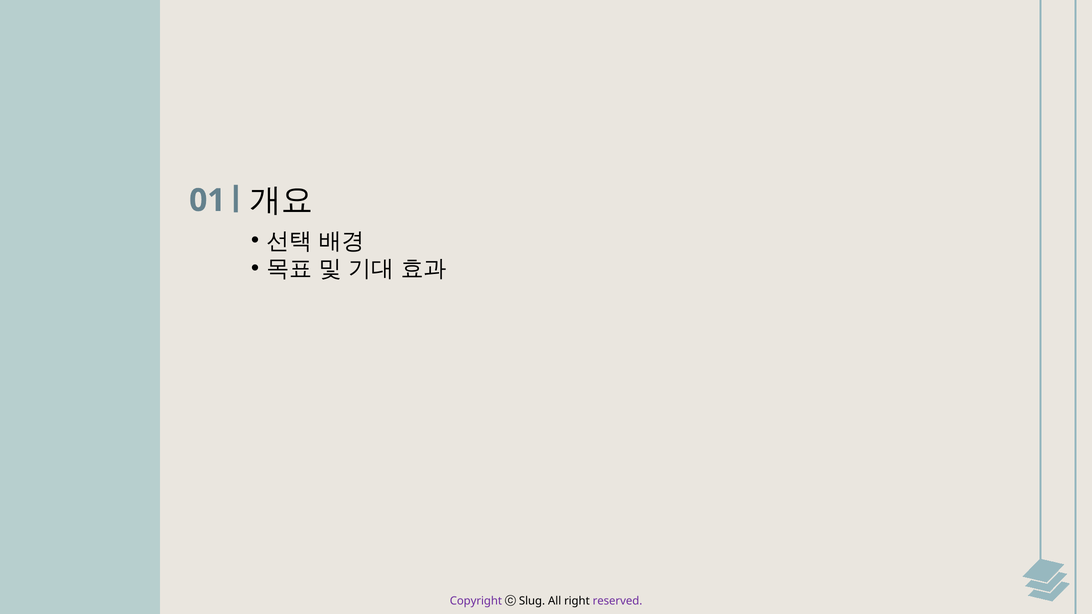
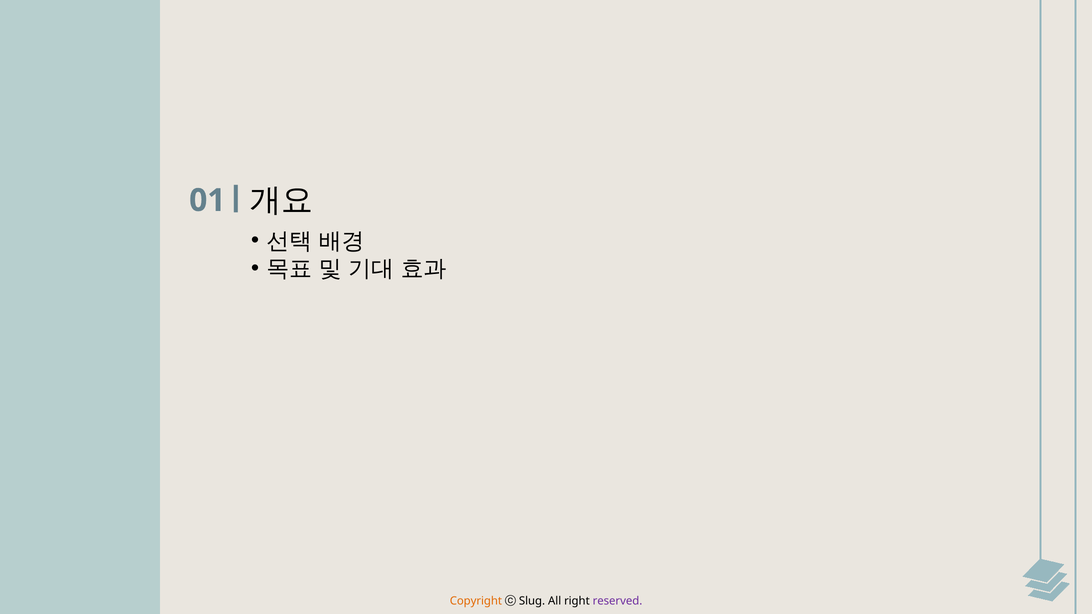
Copyright colour: purple -> orange (476, 601)
